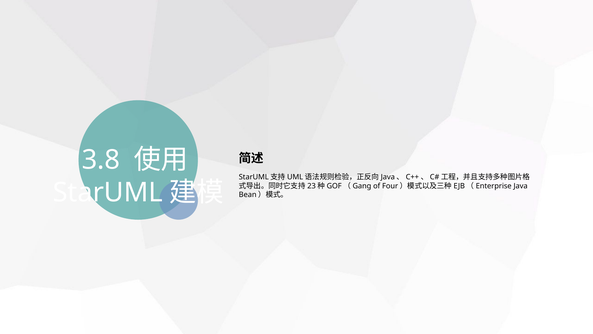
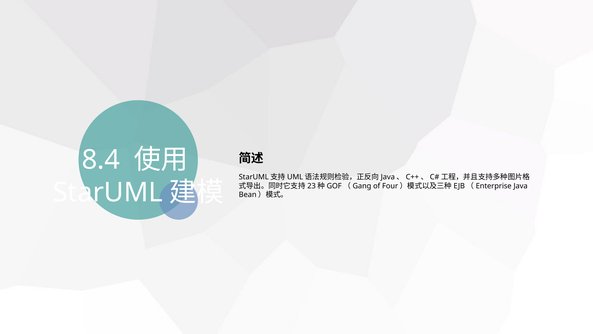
3.8: 3.8 -> 8.4 (101, 160)
